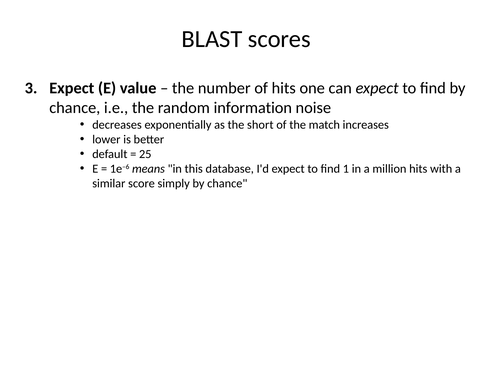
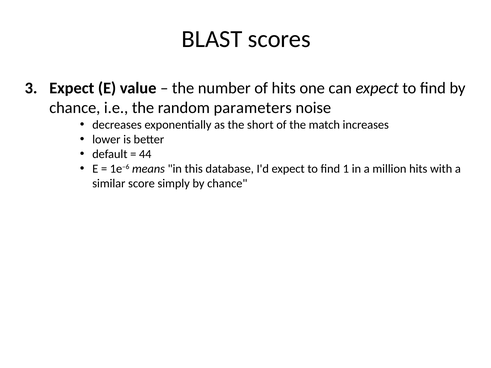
information: information -> parameters (253, 108)
25: 25 -> 44 (145, 154)
